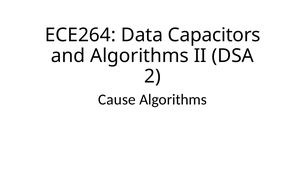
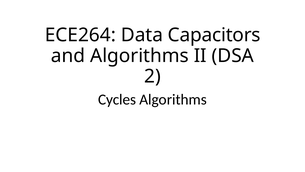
Cause: Cause -> Cycles (117, 99)
